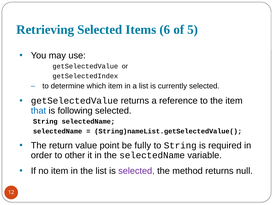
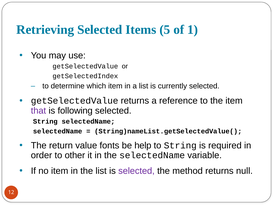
6: 6 -> 5 (165, 30)
5: 5 -> 1 (193, 30)
that colour: blue -> purple (38, 110)
point: point -> fonts (109, 145)
fully: fully -> help (143, 145)
